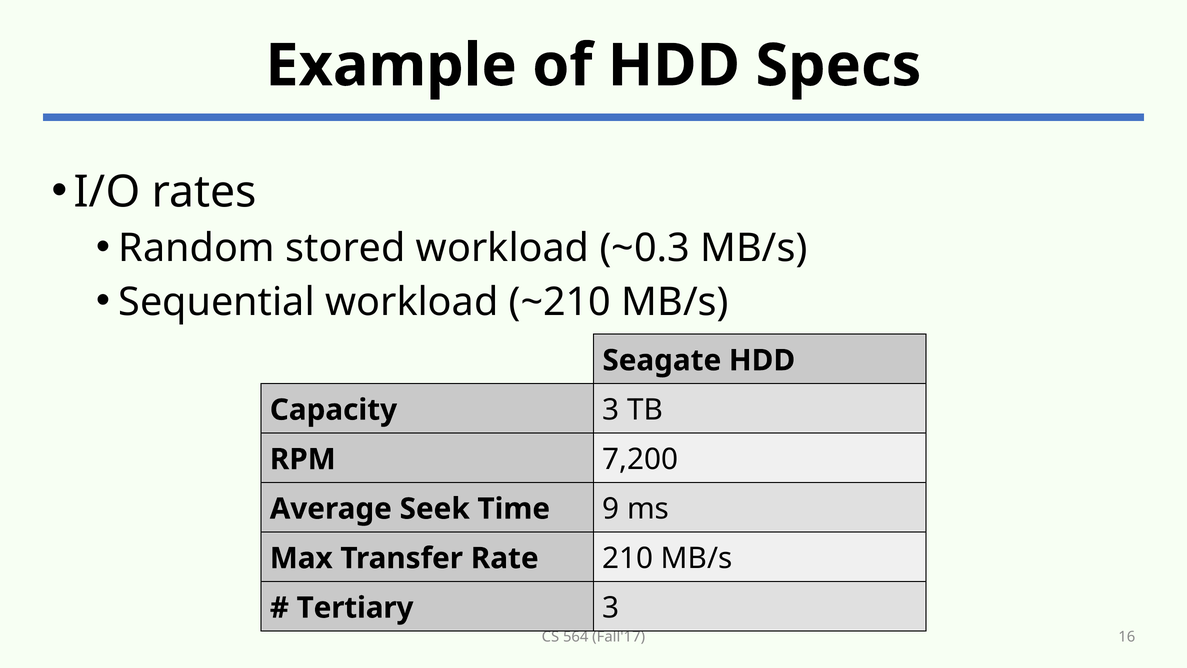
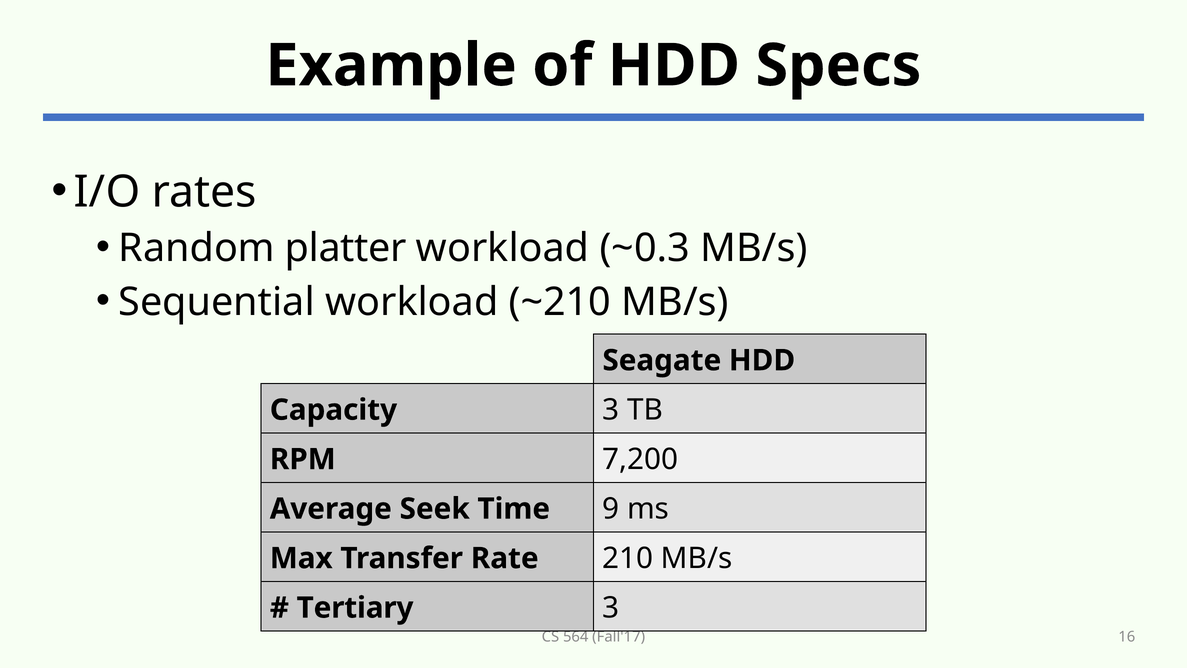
stored: stored -> platter (346, 248)
